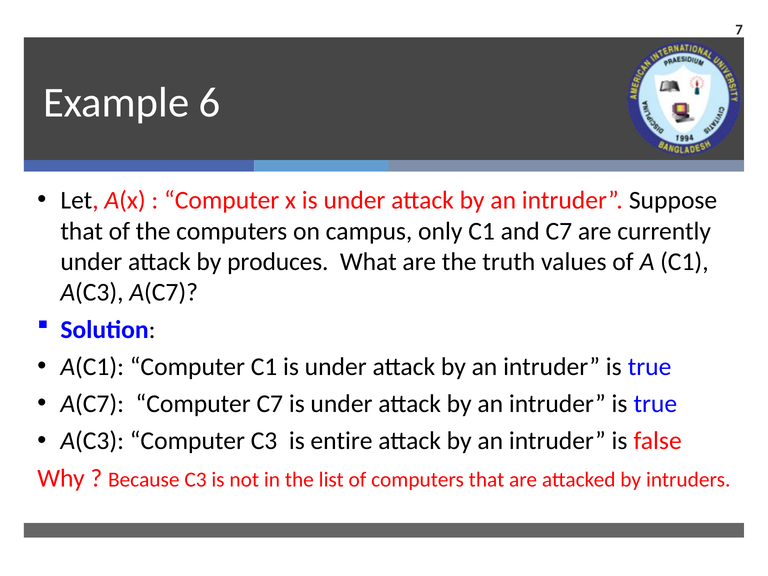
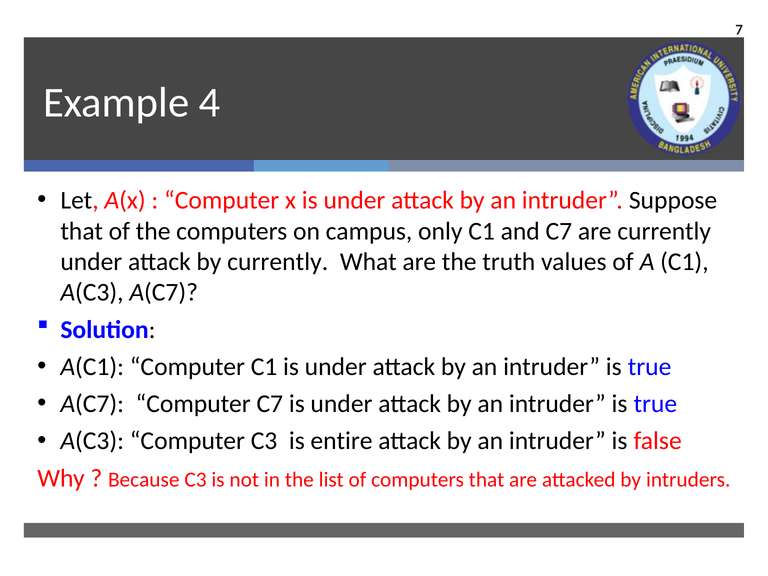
6: 6 -> 4 (210, 103)
by produces: produces -> currently (278, 262)
